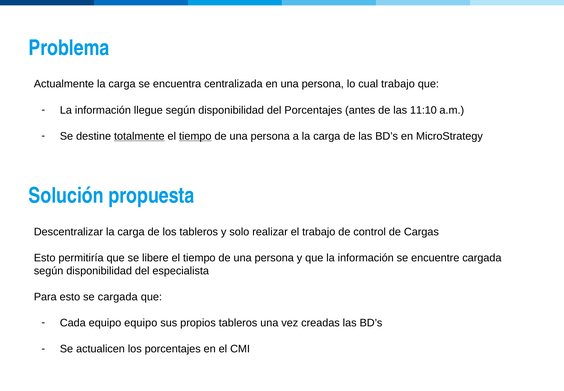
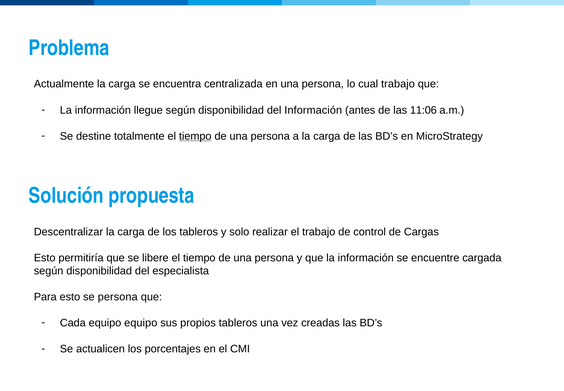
del Porcentajes: Porcentajes -> Información (313, 110)
11:10: 11:10 -> 11:06 (423, 110)
totalmente underline: present -> none (139, 136)
se cargada: cargada -> persona (118, 297)
